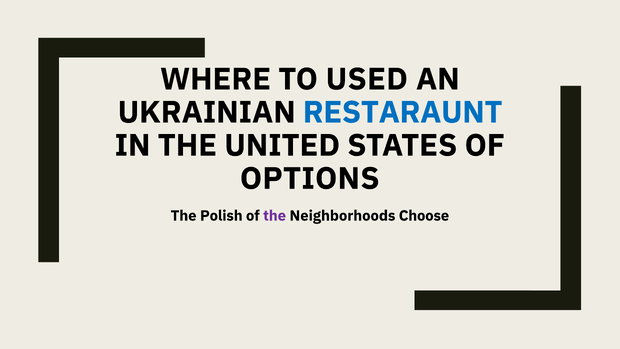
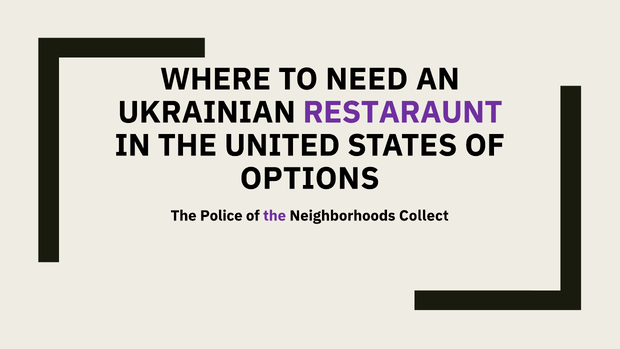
USED: USED -> NEED (367, 79)
RESTARAUNT colour: blue -> purple (403, 112)
Polish: Polish -> Police (221, 216)
Choose: Choose -> Collect (424, 216)
